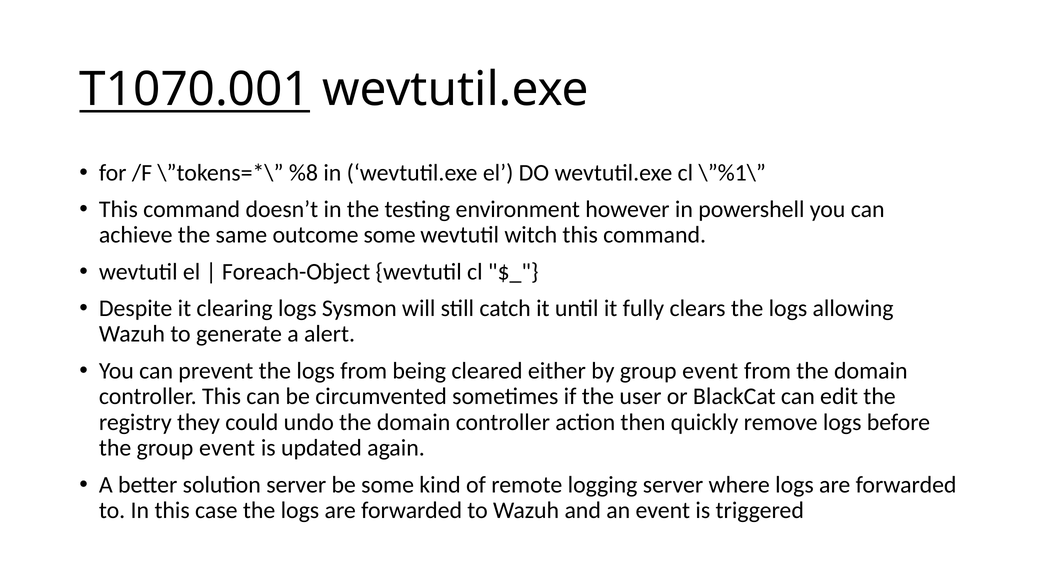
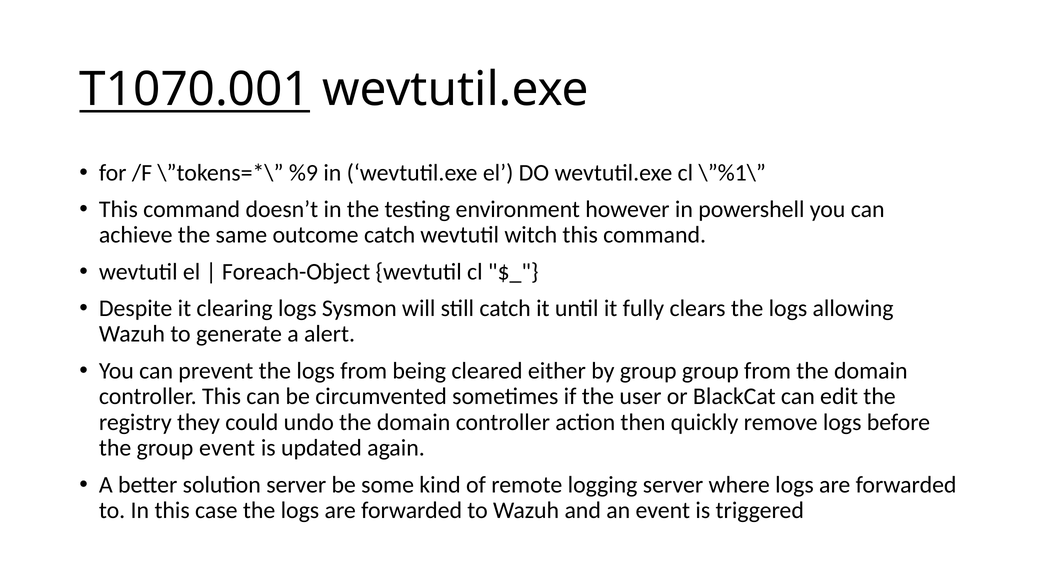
%8: %8 -> %9 (303, 173)
outcome some: some -> catch (390, 235)
by group event: event -> group (710, 371)
